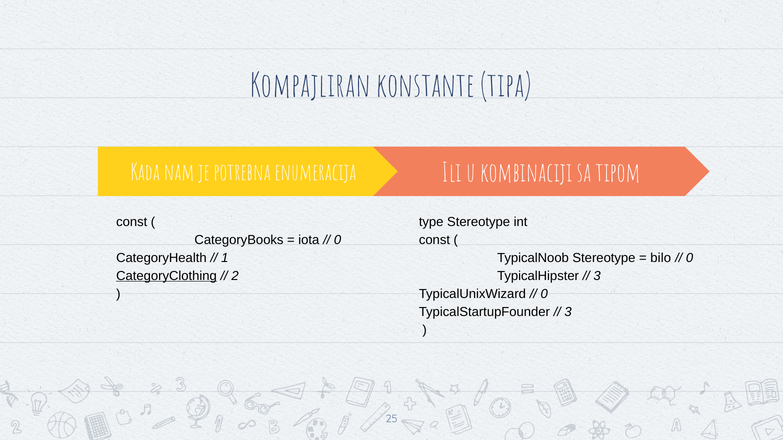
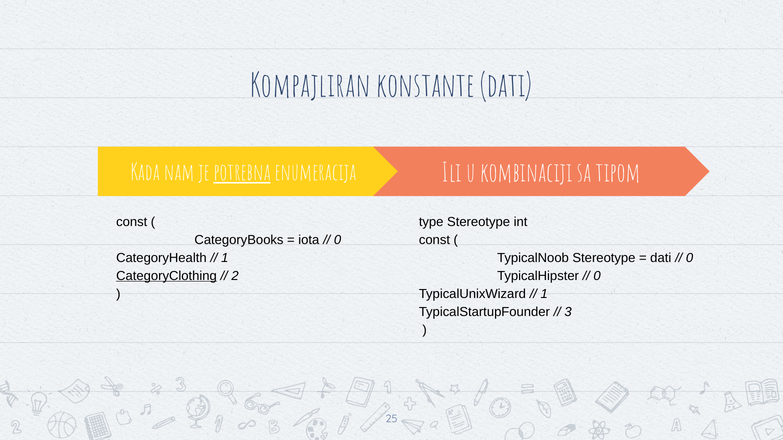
konstante tipa: tipa -> dati (506, 86)
potrebna underline: none -> present (242, 173)
bilo: bilo -> dati (661, 258)
3: 3 -> 0 (597, 276)
0: 0 -> 1 (544, 294)
